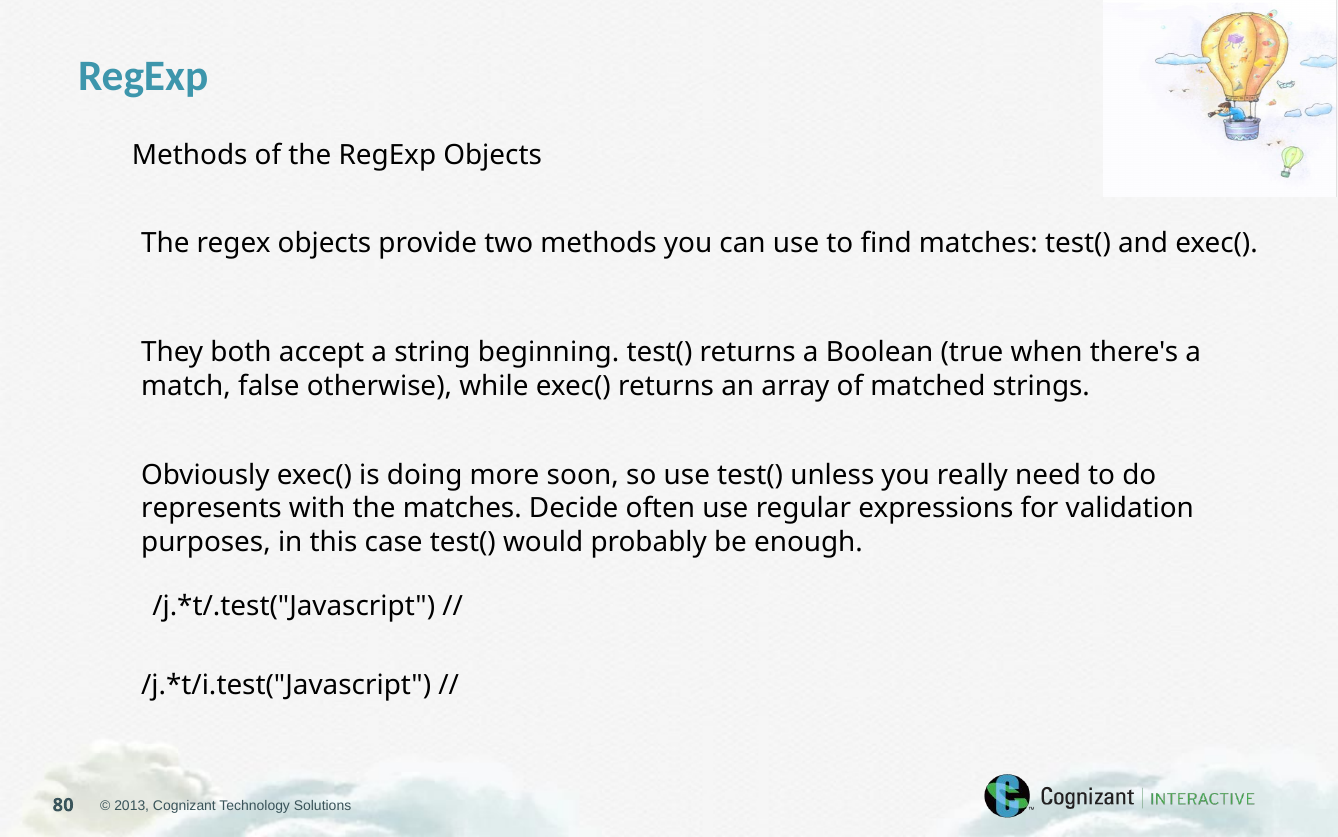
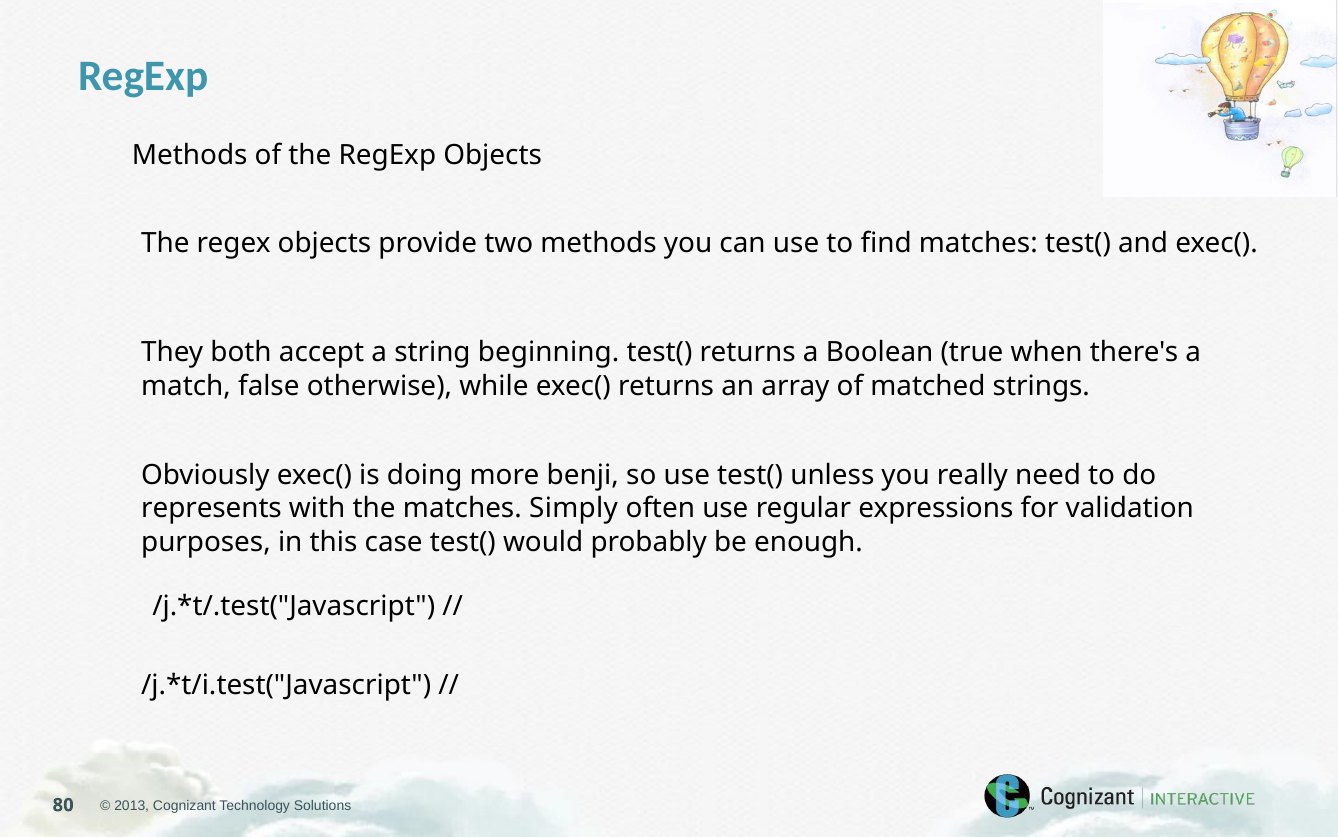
soon: soon -> benji (583, 475)
Decide: Decide -> Simply (573, 508)
